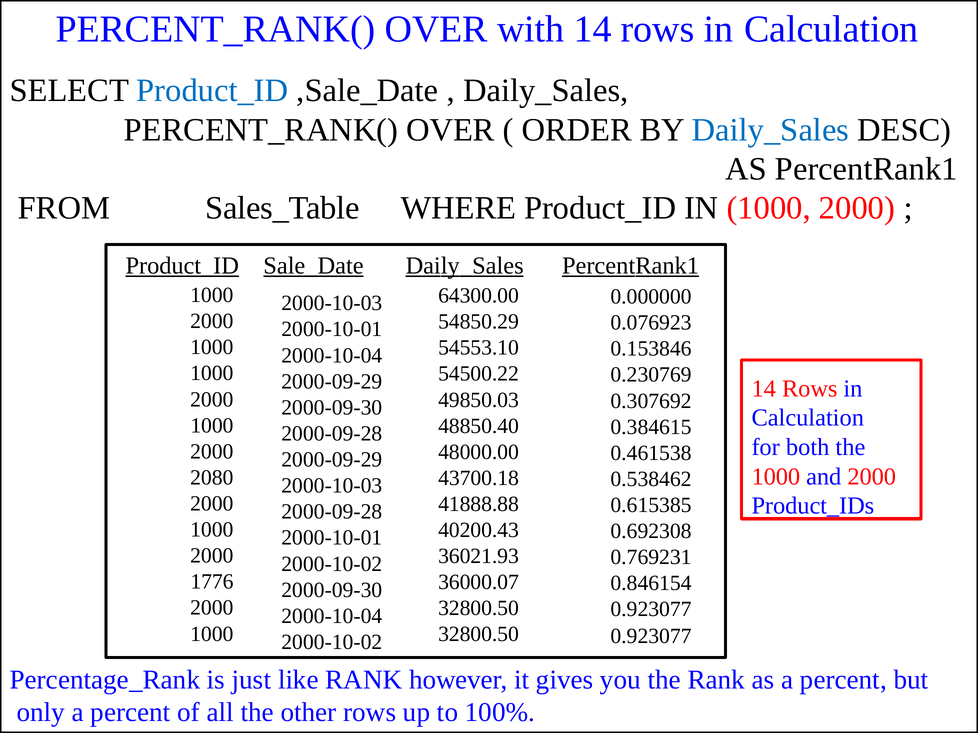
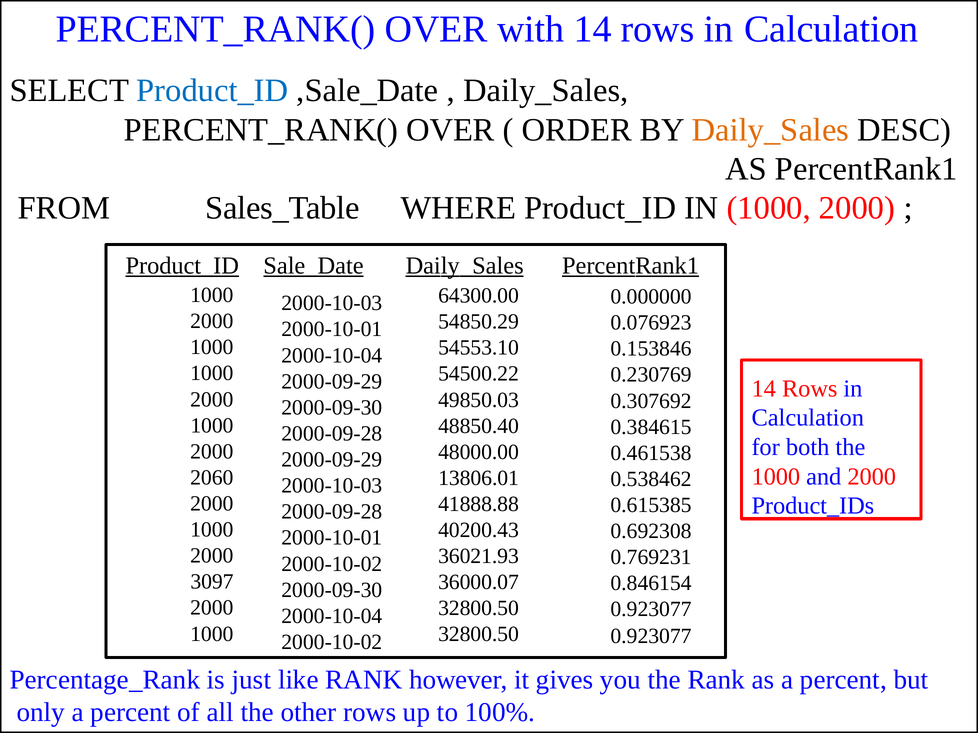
Daily_Sales colour: blue -> orange (770, 130)
2080: 2080 -> 2060 (212, 478)
43700.18: 43700.18 -> 13806.01 (479, 478)
1776: 1776 -> 3097 (212, 582)
